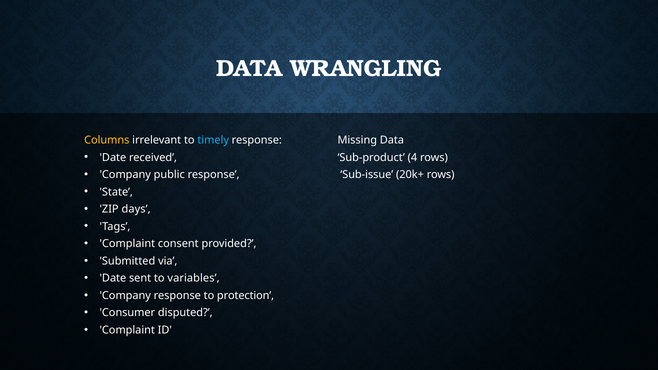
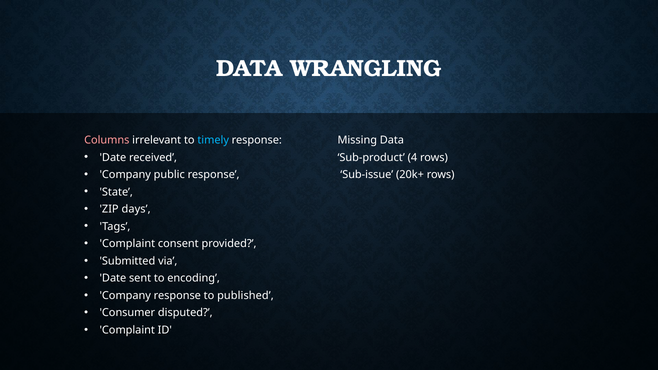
Columns colour: yellow -> pink (107, 140)
variables: variables -> encoding (194, 278)
protection: protection -> published (245, 296)
